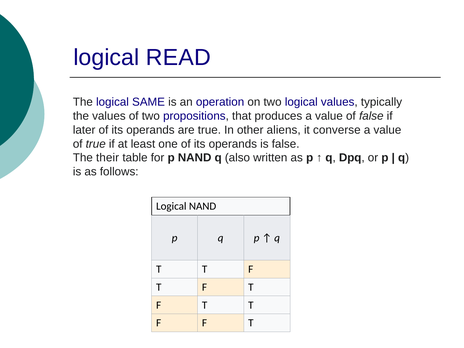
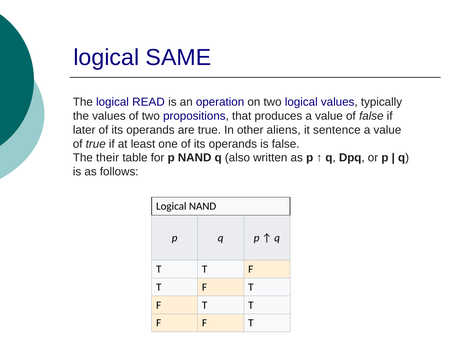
READ: READ -> SAME (178, 57)
SAME: SAME -> READ (148, 102)
converse: converse -> sentence (337, 130)
